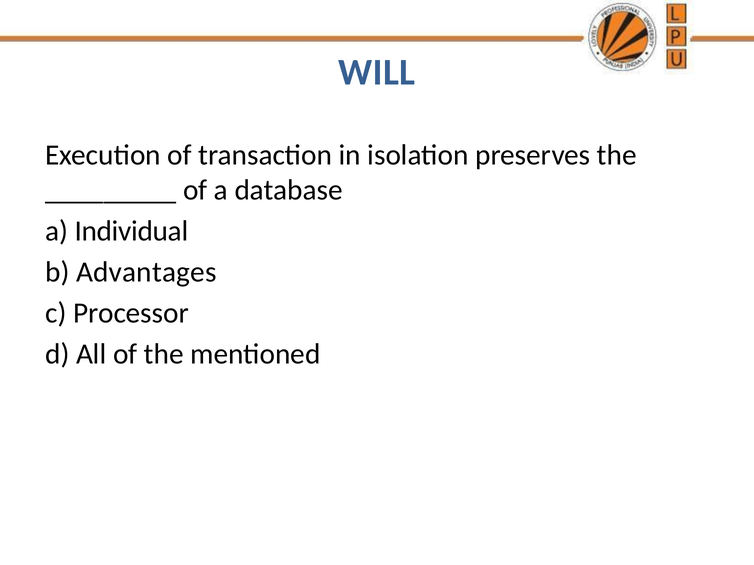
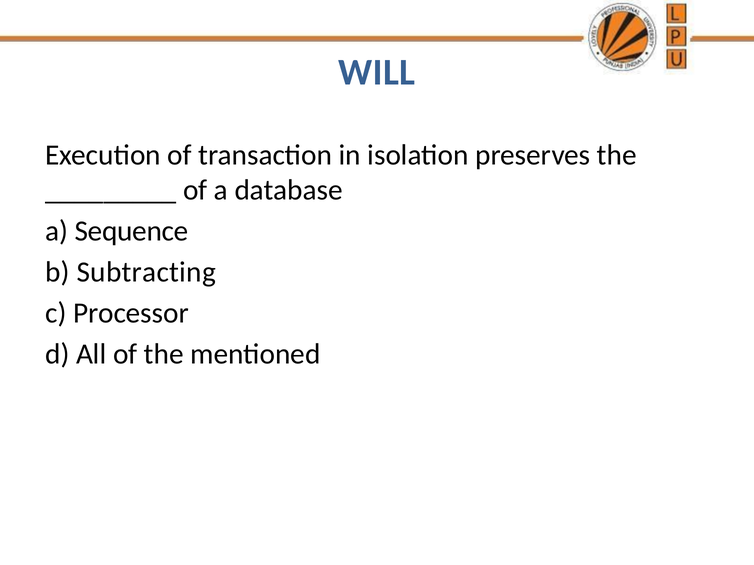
Individual: Individual -> Sequence (132, 231)
Advantages: Advantages -> Subtracting (146, 272)
